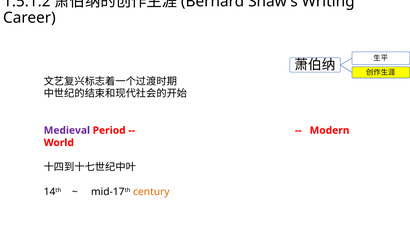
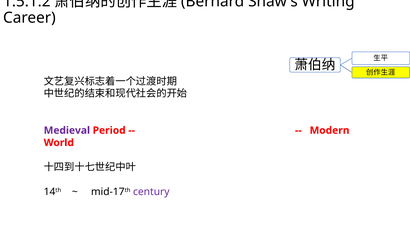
century colour: orange -> purple (151, 192)
